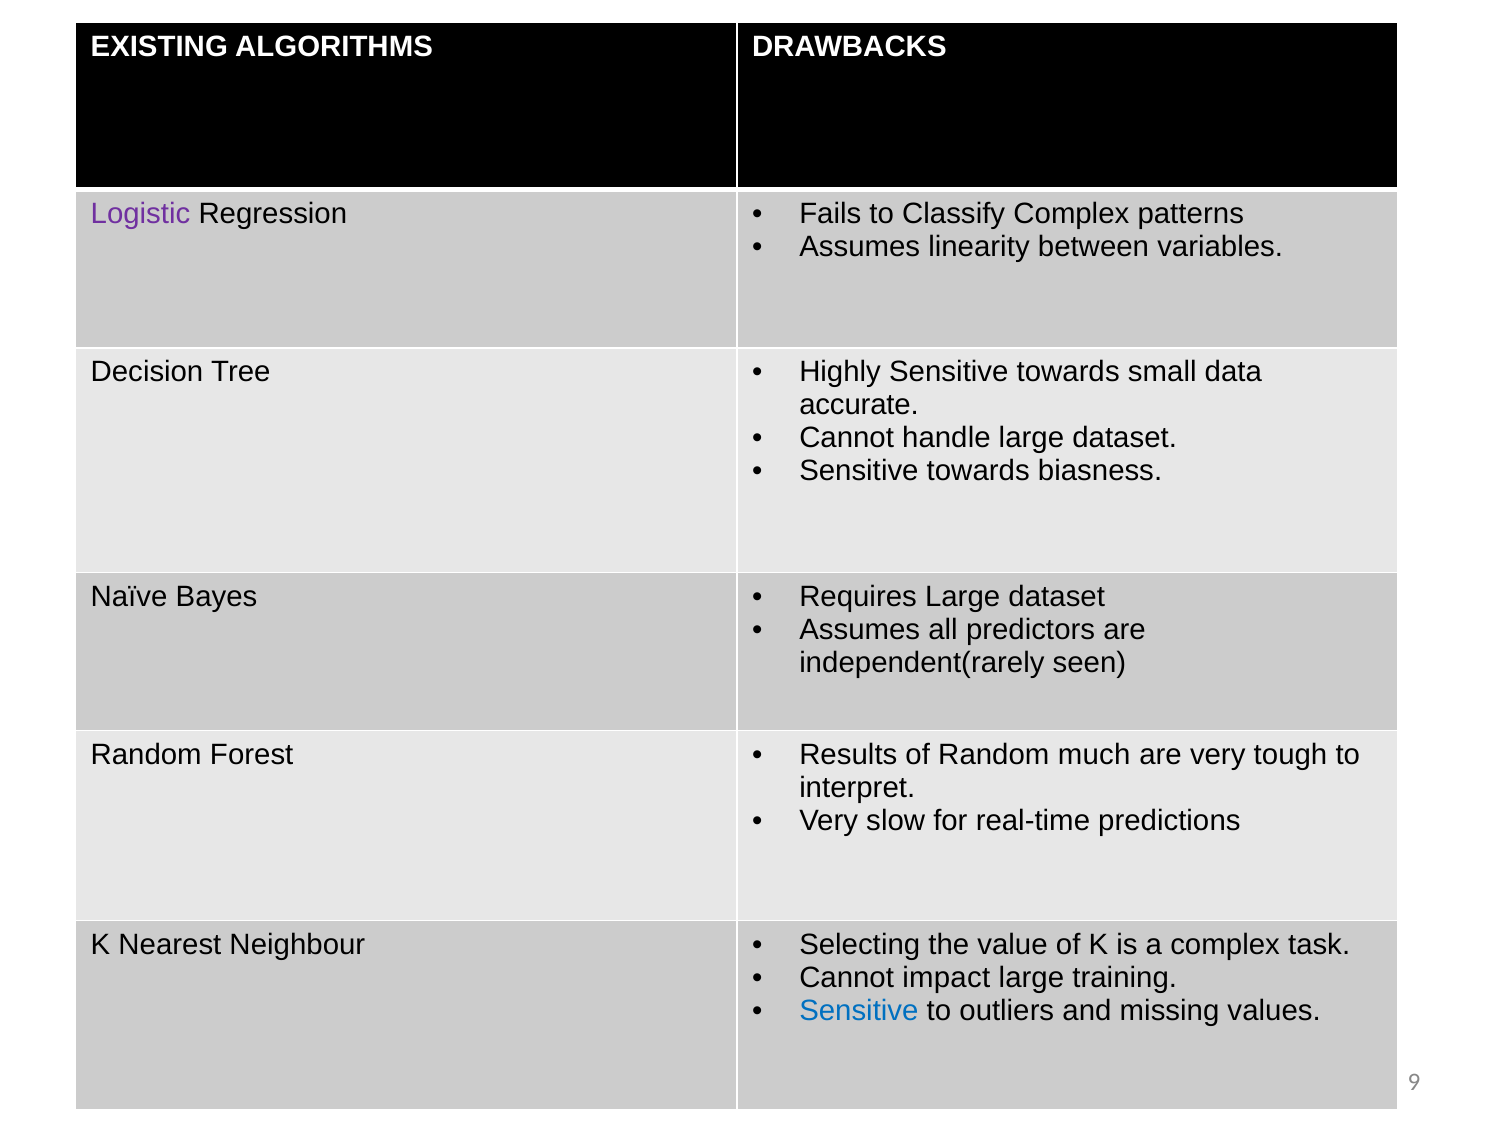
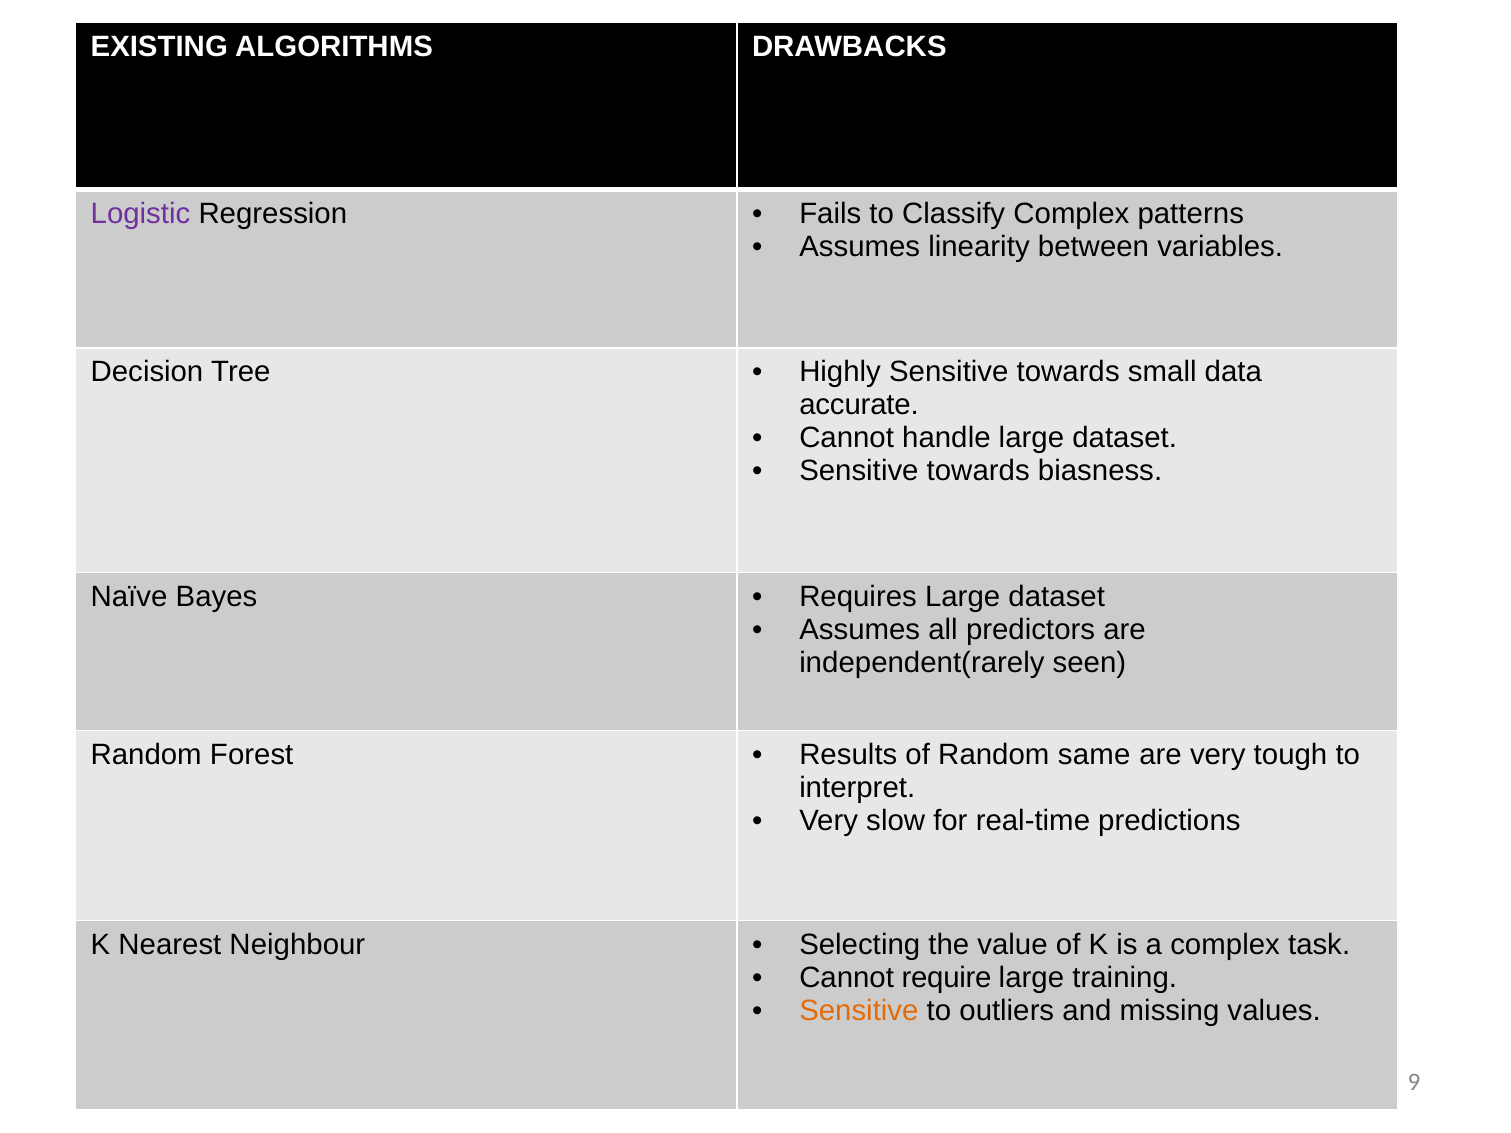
much: much -> same (1094, 755)
impact: impact -> require (947, 978)
Sensitive colour: blue -> orange (859, 1011)
